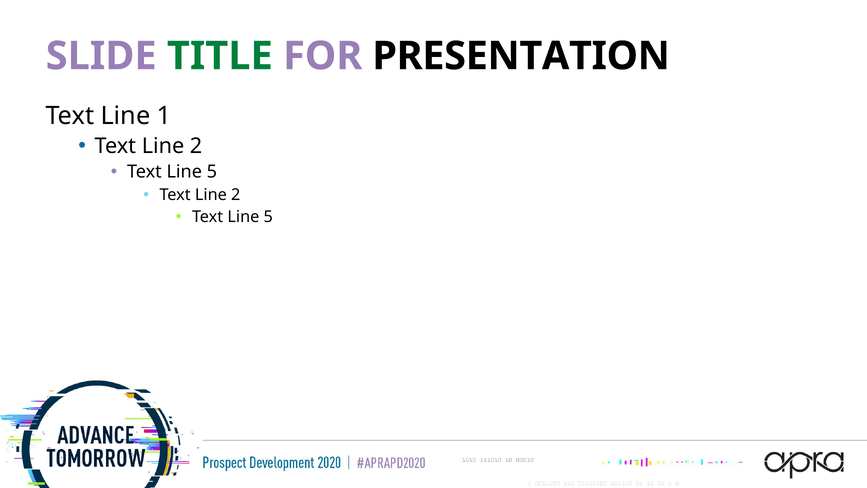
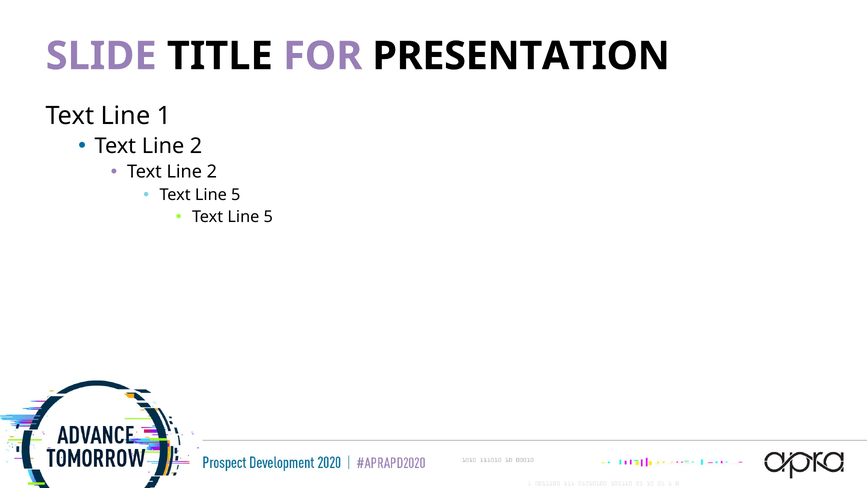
TITLE colour: green -> black (220, 56)
5: 5 -> 2 (212, 172)
2: 2 -> 5 (236, 195)
